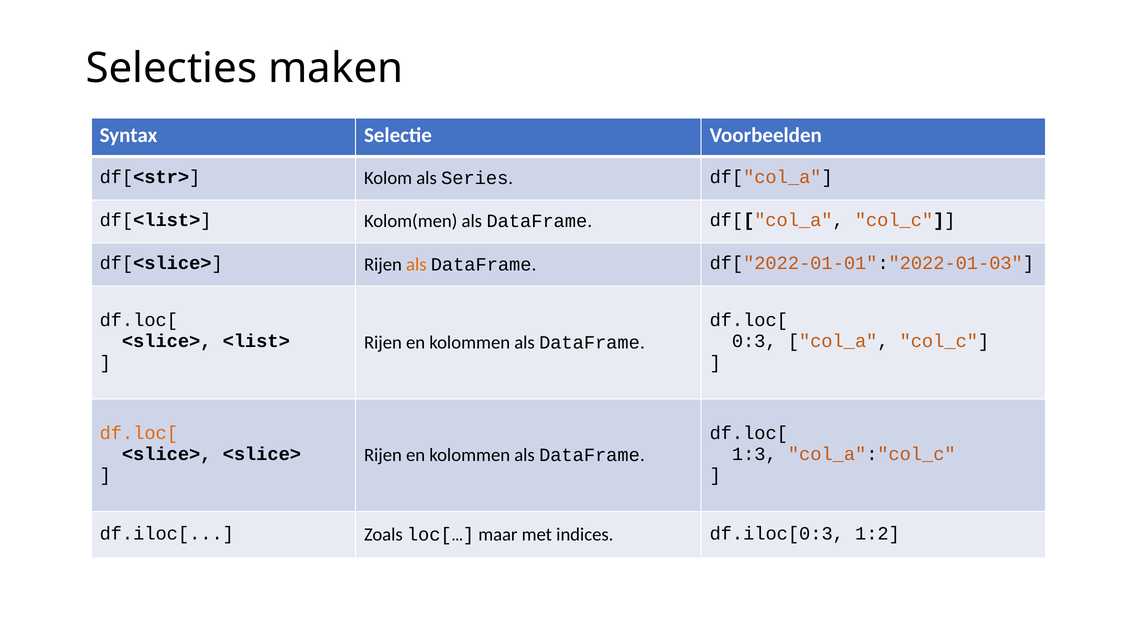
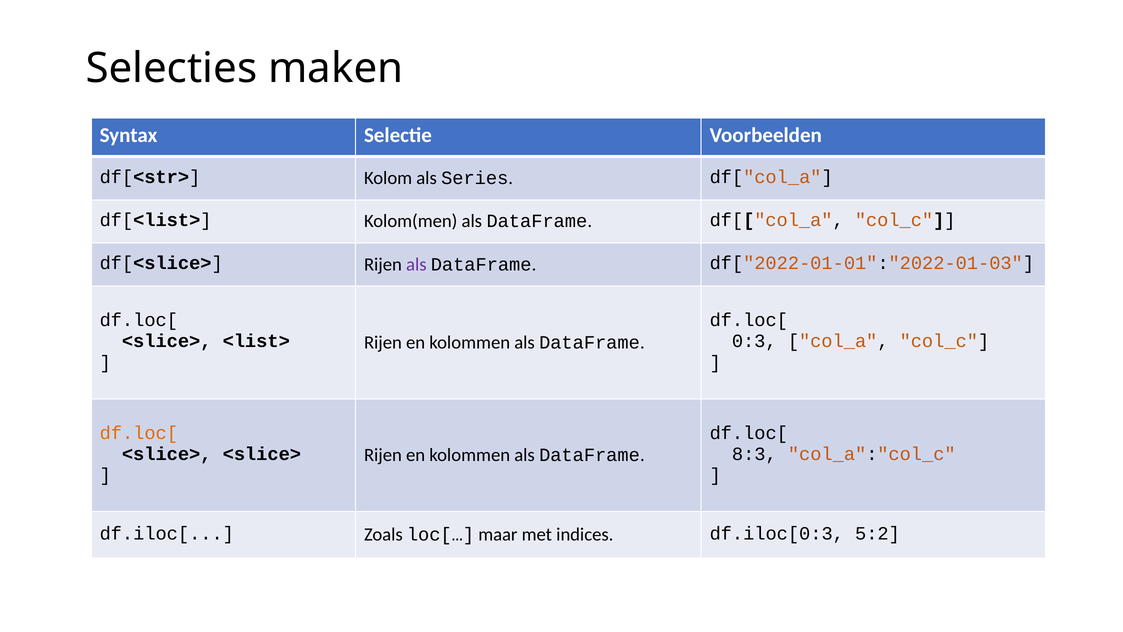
als colour: orange -> purple (416, 264)
1:3: 1:3 -> 8:3 (754, 454)
1:2: 1:2 -> 5:2 (877, 533)
